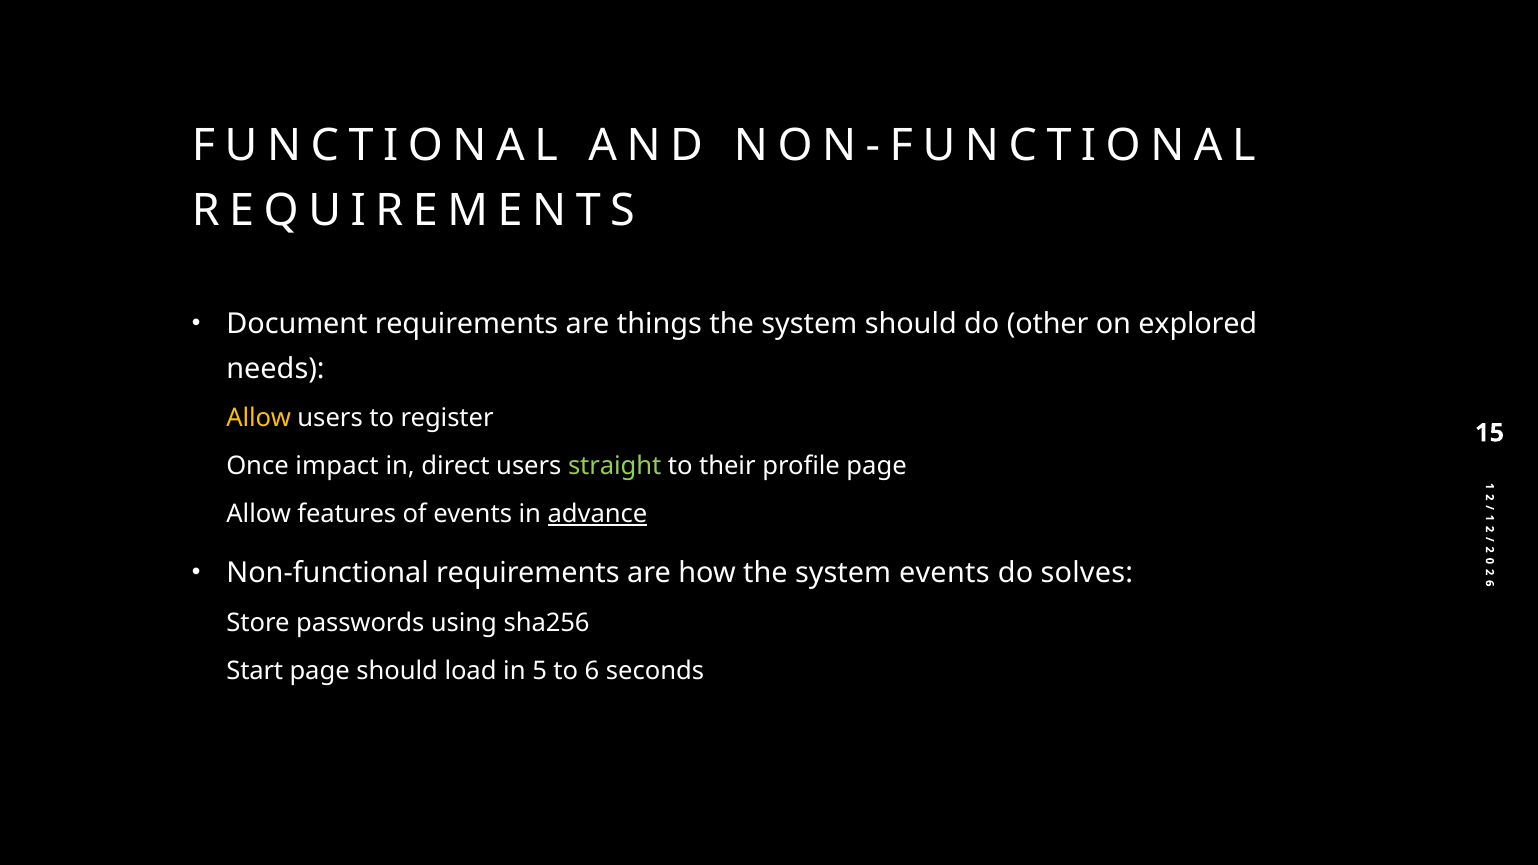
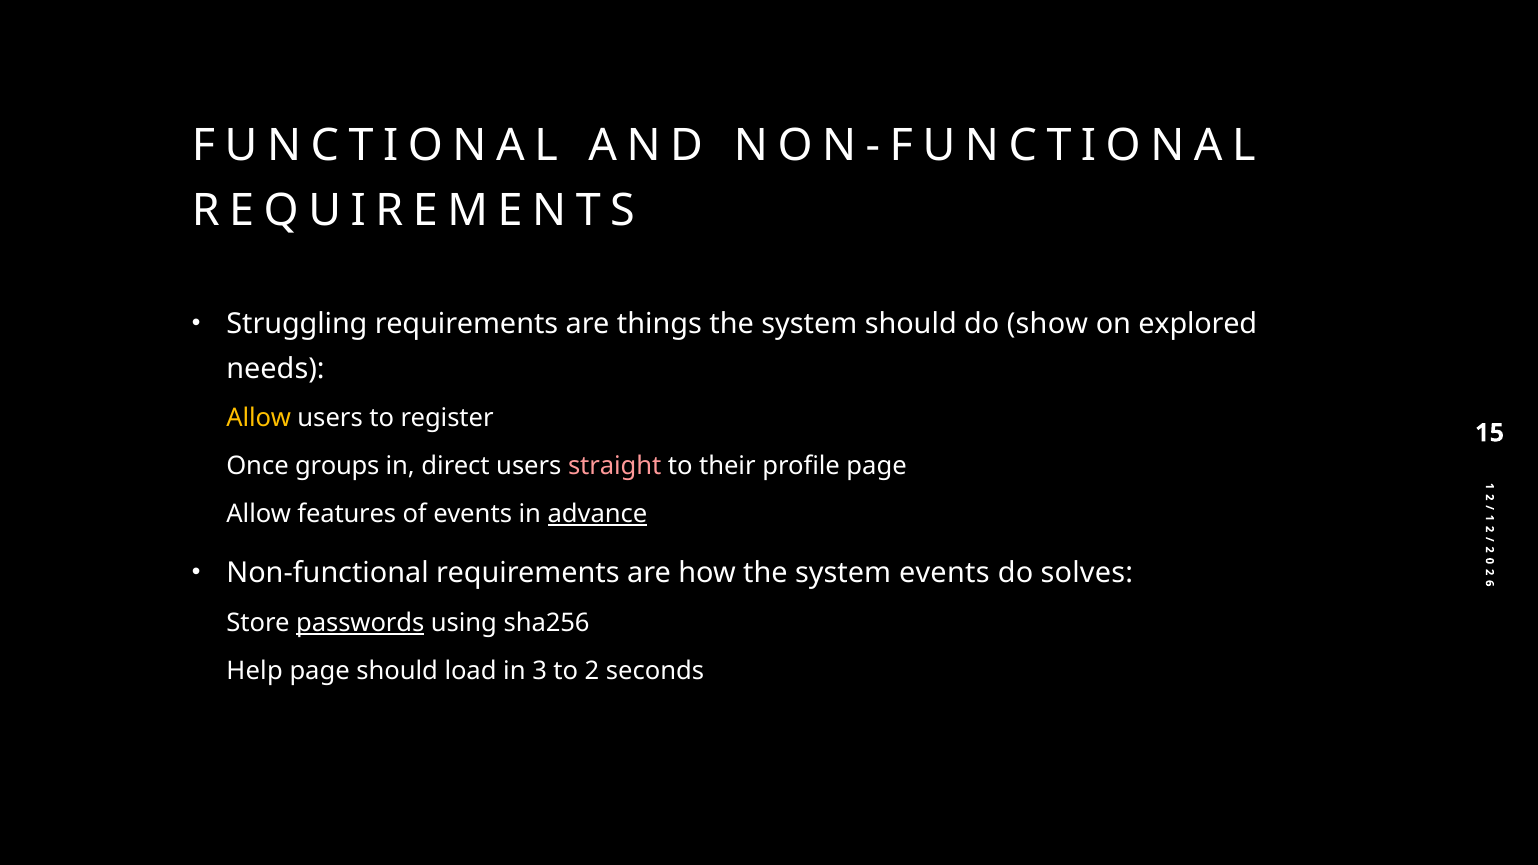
Document: Document -> Struggling (297, 324)
other: other -> show (1047, 324)
impact: impact -> groups (337, 466)
straight colour: light green -> pink (615, 466)
passwords underline: none -> present (360, 623)
Start: Start -> Help (255, 671)
5: 5 -> 3 (540, 671)
to 6: 6 -> 2 (592, 671)
